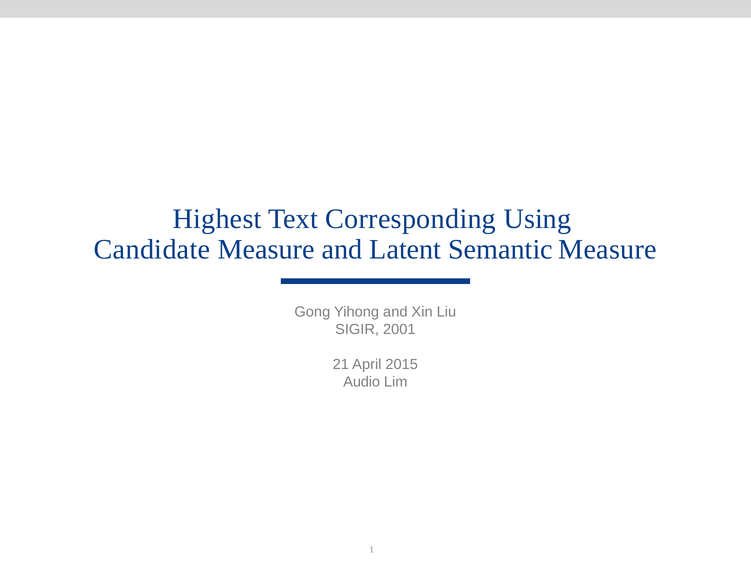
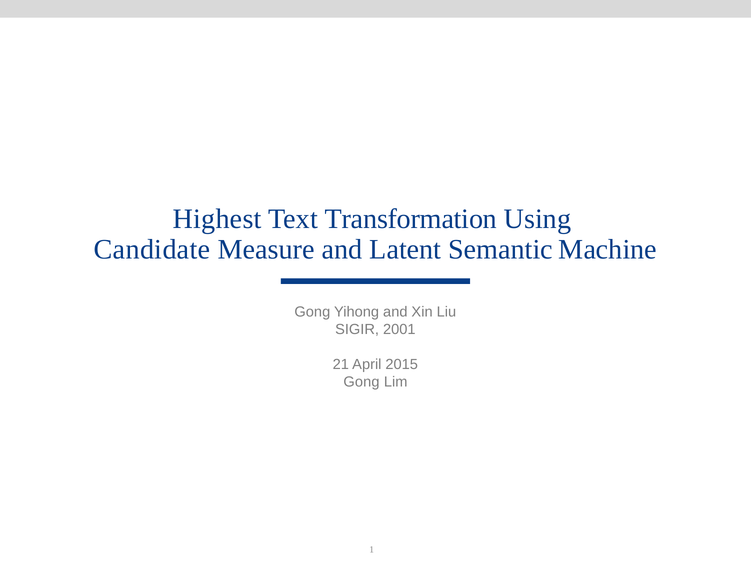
Corresponding: Corresponding -> Transformation (411, 219)
Semantic Measure: Measure -> Machine (608, 250)
Audio: Audio -> Gong (362, 382)
